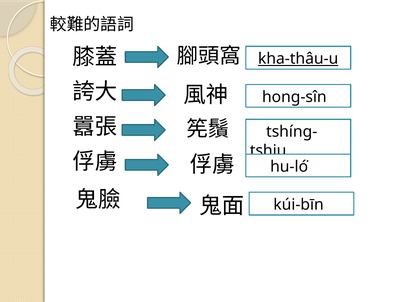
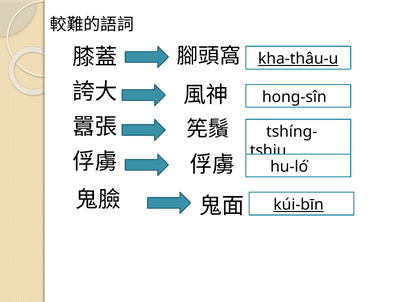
kúi-bīn underline: none -> present (299, 205)
